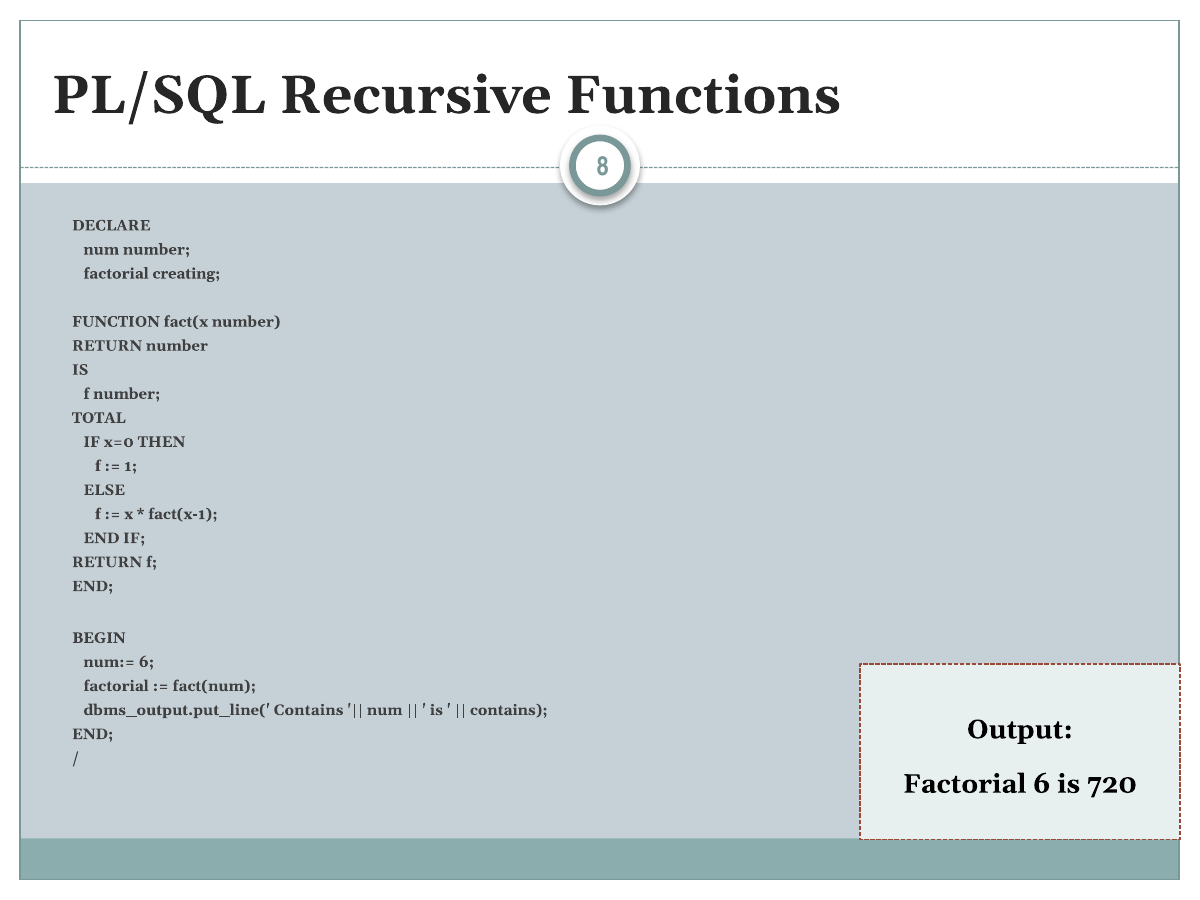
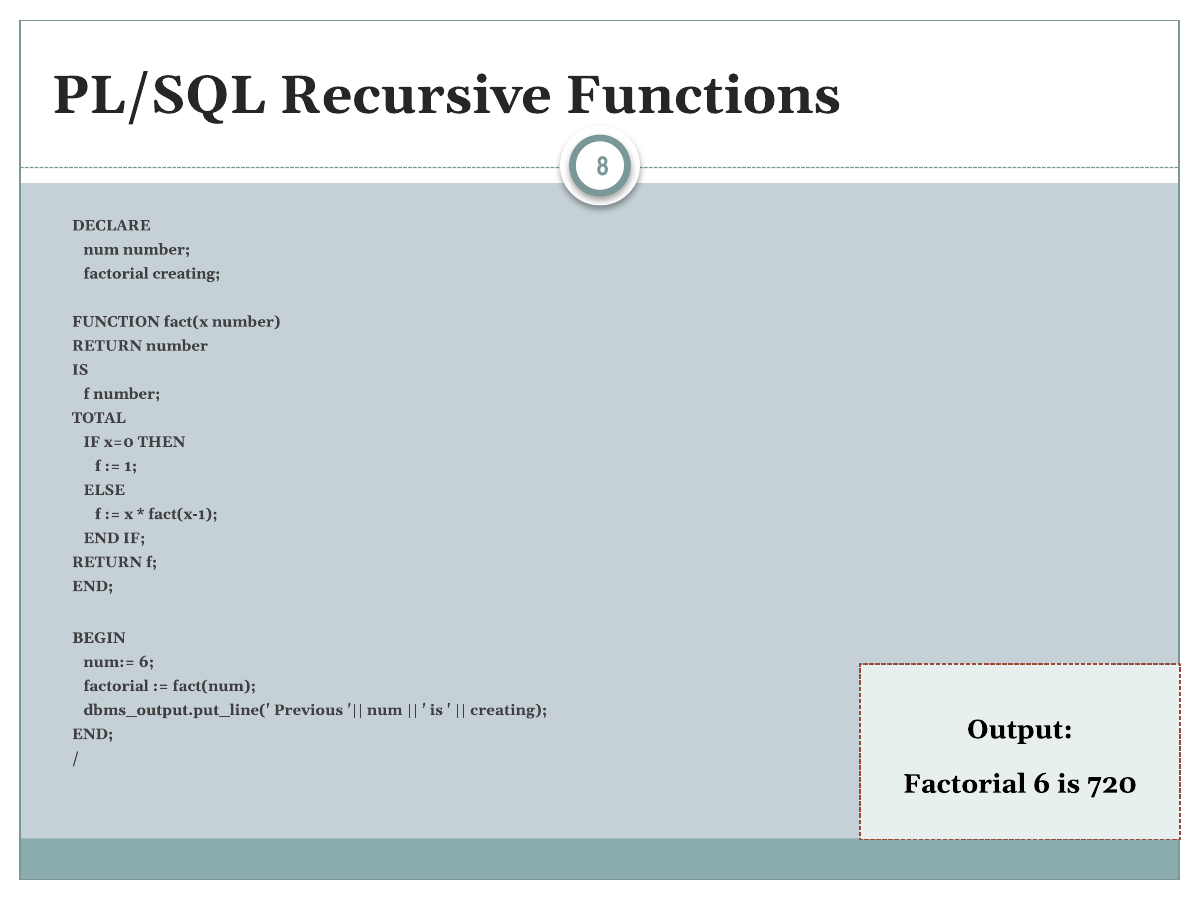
dbms_output.put_line( Contains: Contains -> Previous (309, 710)
contains: contains -> creating (509, 710)
